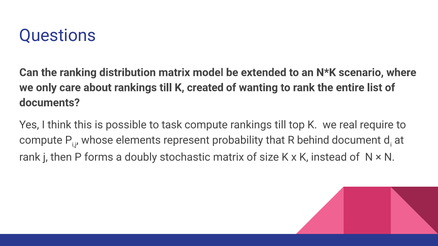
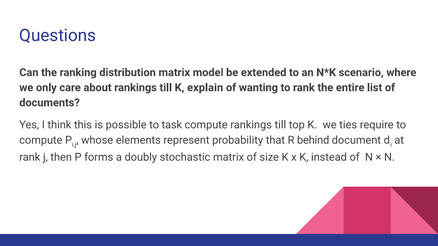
created: created -> explain (205, 88)
real: real -> ties (348, 125)
